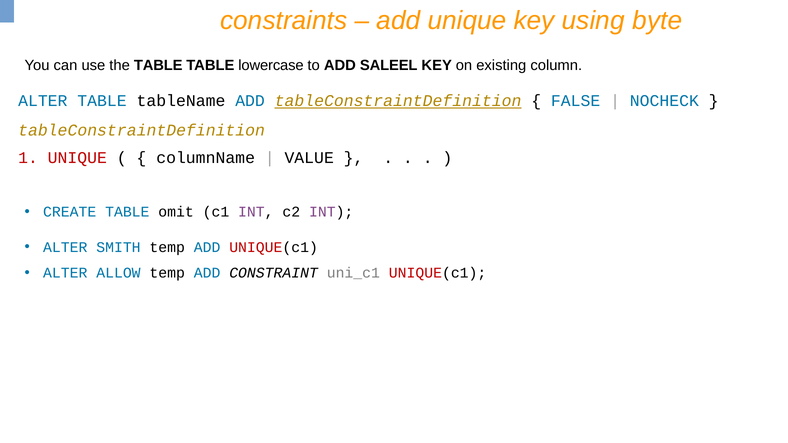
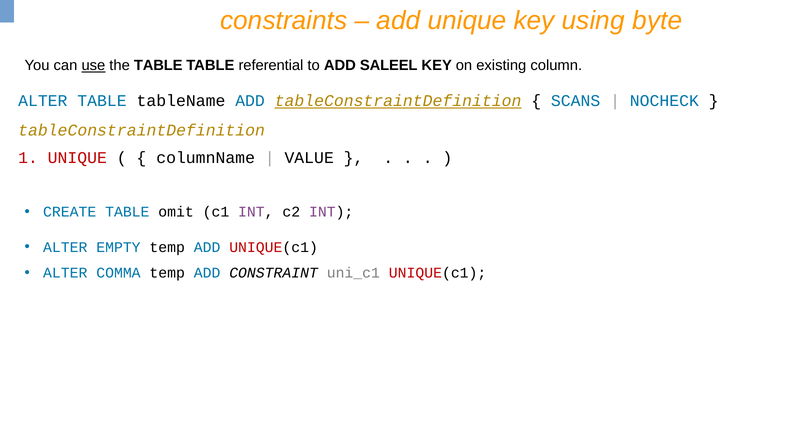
use underline: none -> present (93, 66)
lowercase: lowercase -> referential (271, 66)
FALSE: FALSE -> SCANS (576, 101)
SMITH: SMITH -> EMPTY (118, 248)
ALLOW: ALLOW -> COMMA (118, 273)
